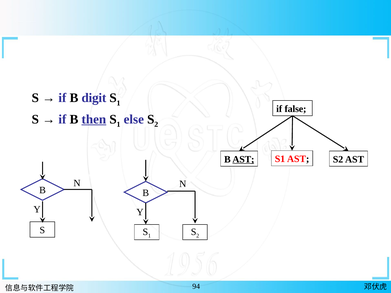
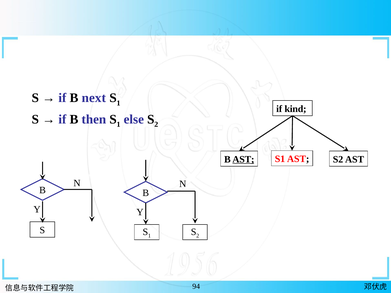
digit: digit -> next (94, 98)
false: false -> kind (295, 109)
then underline: present -> none (94, 119)
